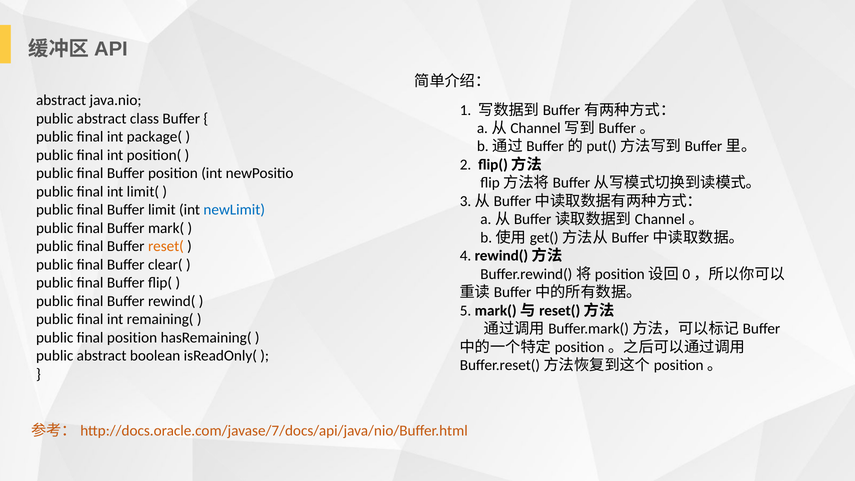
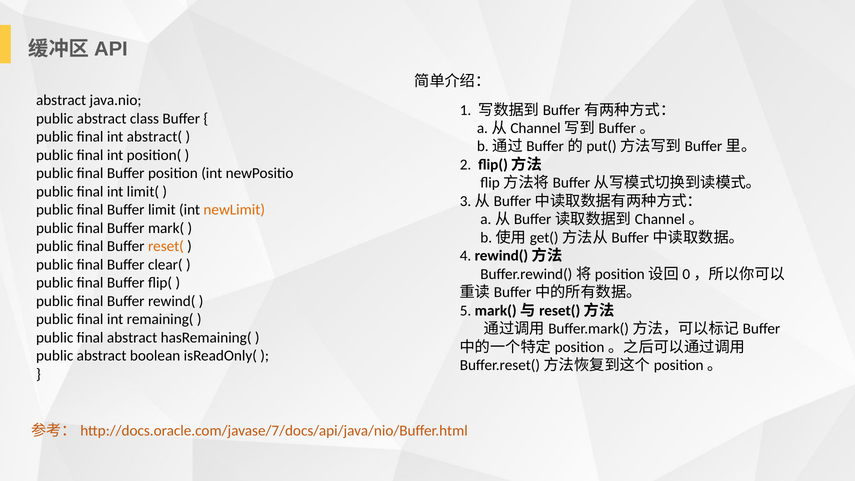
package(: package( -> abstract( (154, 137)
newLimit colour: blue -> orange (234, 210)
final position: position -> abstract (132, 338)
